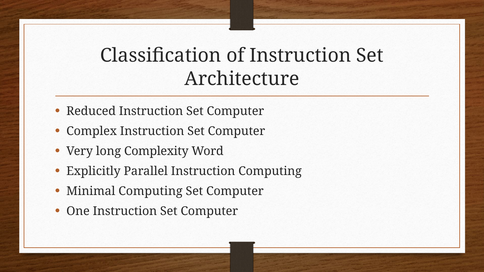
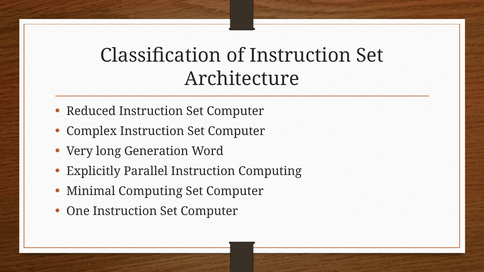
Complexity: Complexity -> Generation (156, 151)
